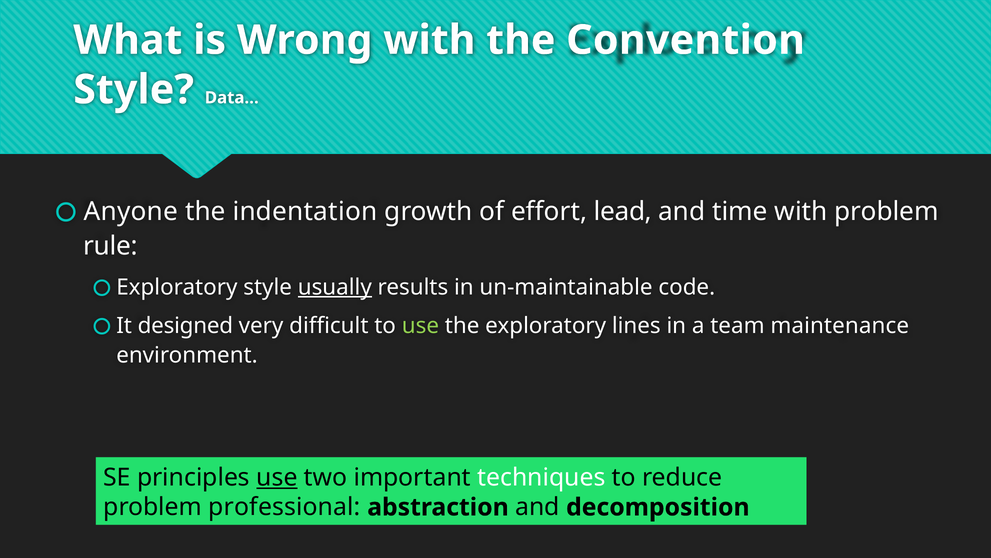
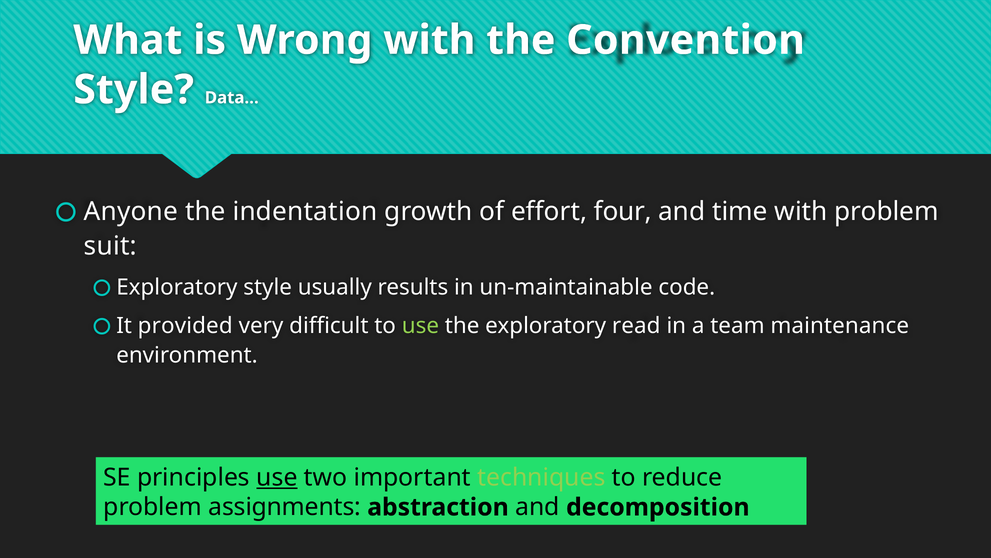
lead: lead -> four (623, 211)
rule: rule -> suit (110, 246)
usually underline: present -> none (335, 287)
designed: designed -> provided (185, 325)
lines: lines -> read (636, 325)
techniques colour: white -> light green (541, 477)
professional: professional -> assignments (285, 507)
